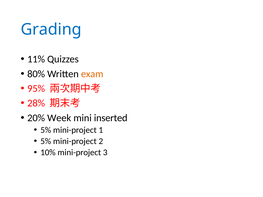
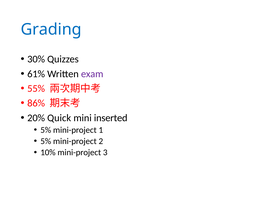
11%: 11% -> 30% (36, 59)
80%: 80% -> 61% (36, 74)
exam colour: orange -> purple (92, 74)
95%: 95% -> 55% (36, 89)
28%: 28% -> 86% (36, 103)
Week: Week -> Quick (59, 118)
